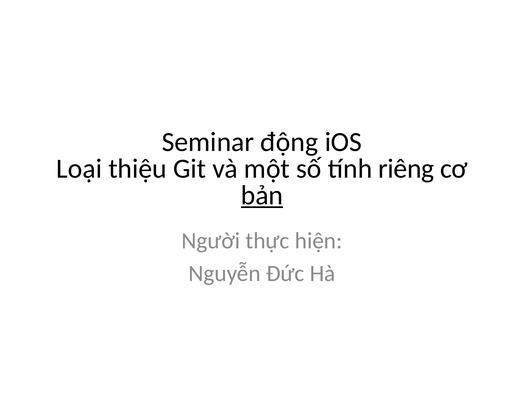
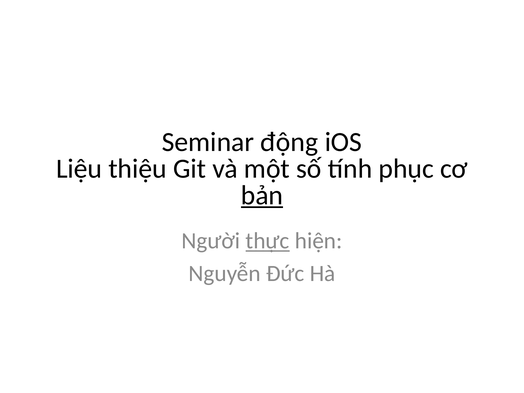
Loại: Loại -> Liệu (79, 169)
riêng: riêng -> phục (406, 169)
thực underline: none -> present (268, 241)
